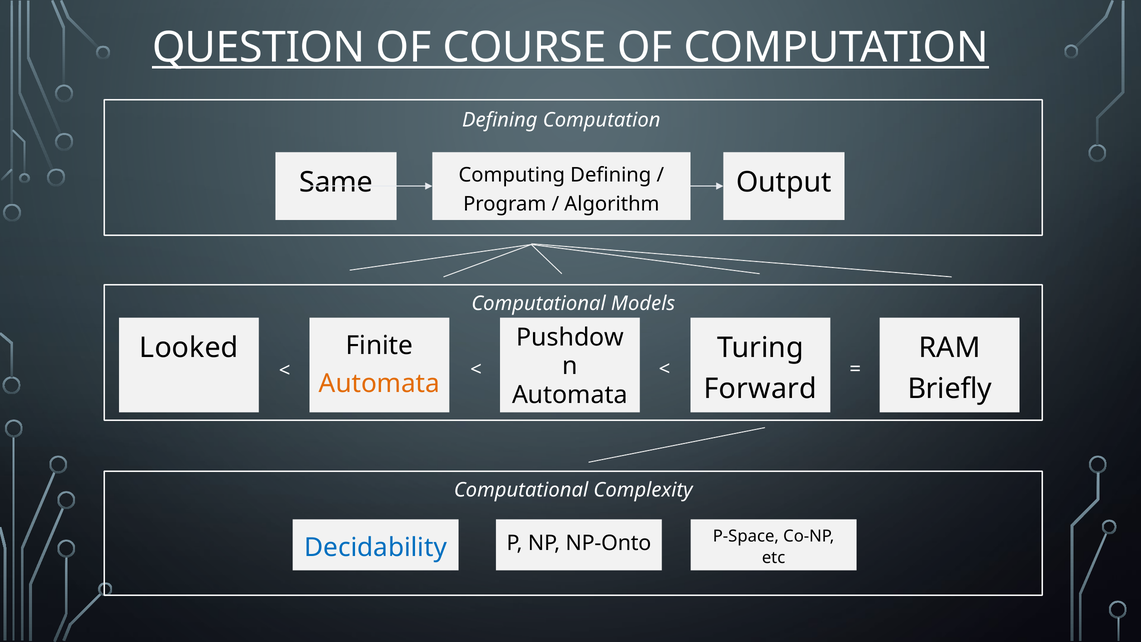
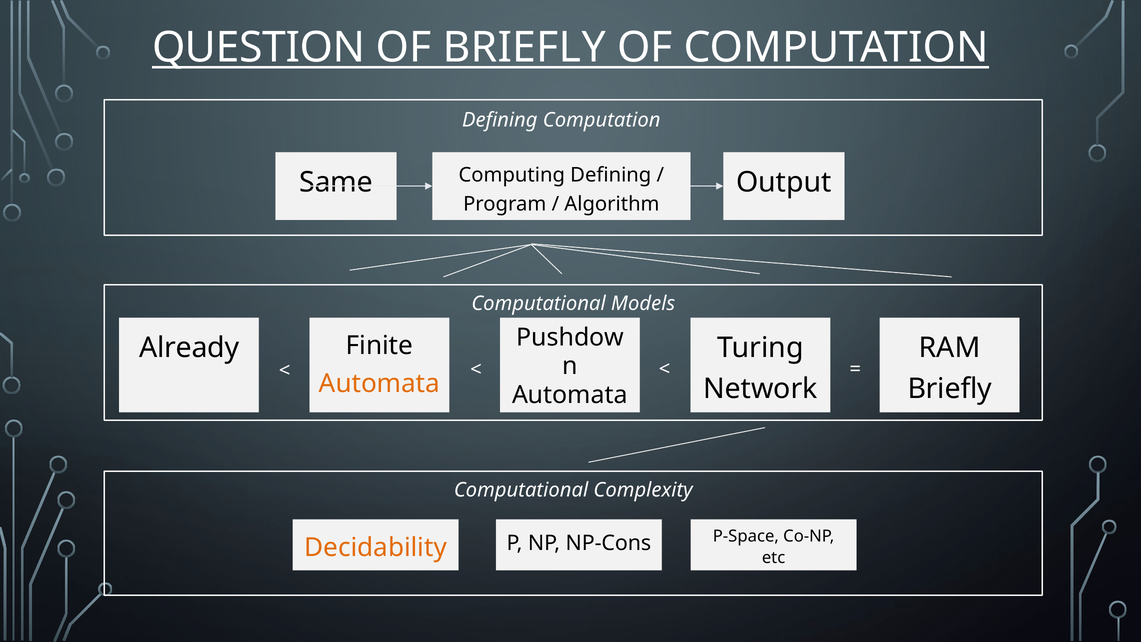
OF COURSE: COURSE -> BRIEFLY (524, 48)
Looked: Looked -> Already (189, 348)
Forward: Forward -> Network (760, 389)
Decidability colour: blue -> orange (376, 547)
NP-Onto: NP-Onto -> NP-Cons (608, 543)
